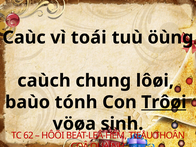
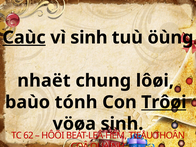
Caùc underline: none -> present (24, 38)
vì toái: toái -> sinh (89, 38)
caùch: caùch -> nhaët (44, 81)
